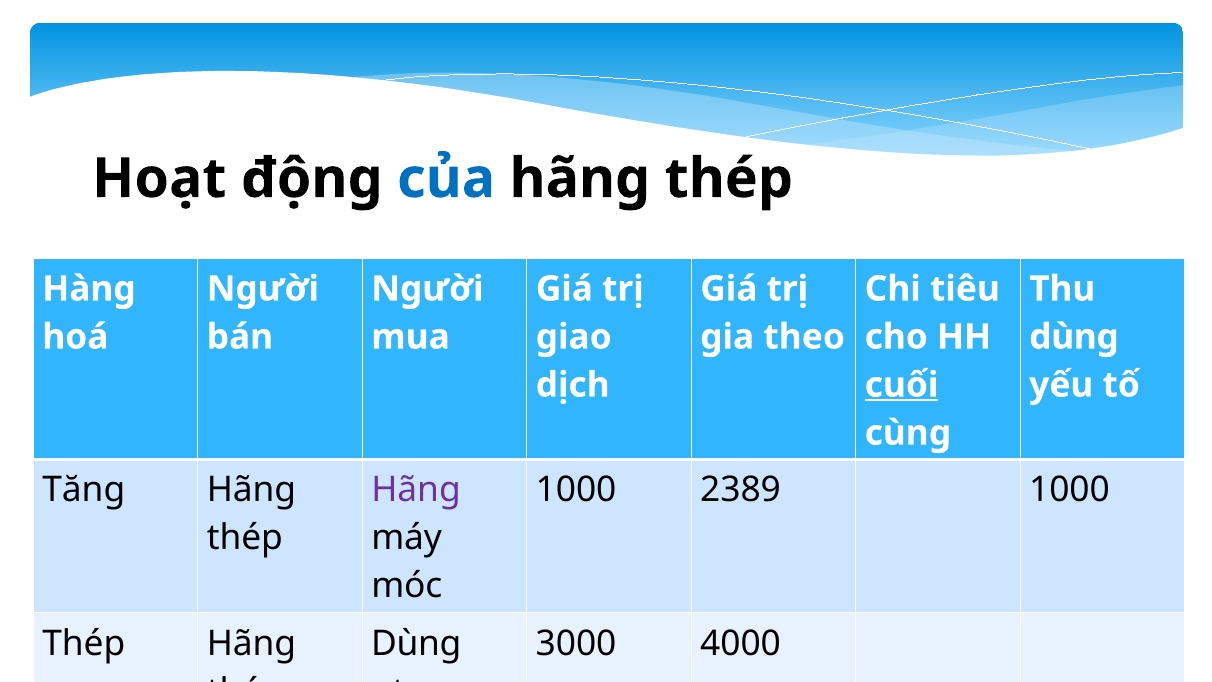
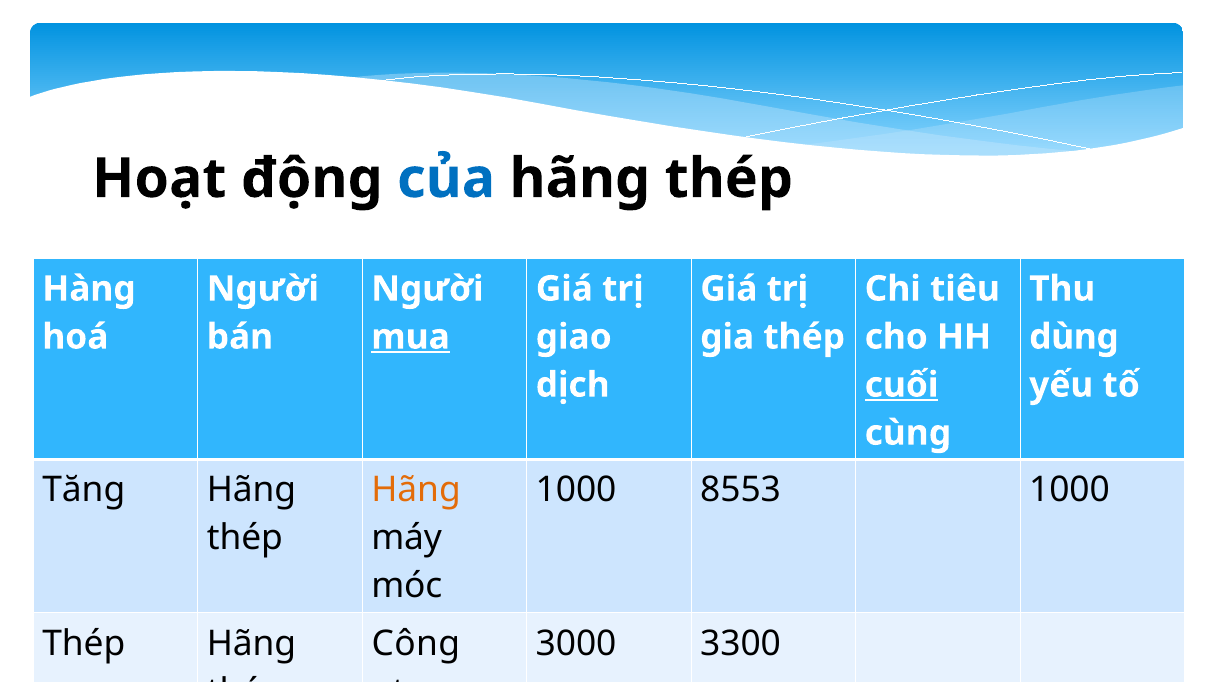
mua underline: none -> present (411, 337)
gia theo: theo -> thép (804, 337)
Hãng colour: purple -> orange (416, 490)
2389: 2389 -> 8553 (741, 490)
Dùng: Dùng -> Công (416, 643)
4000: 4000 -> 3300 (741, 643)
